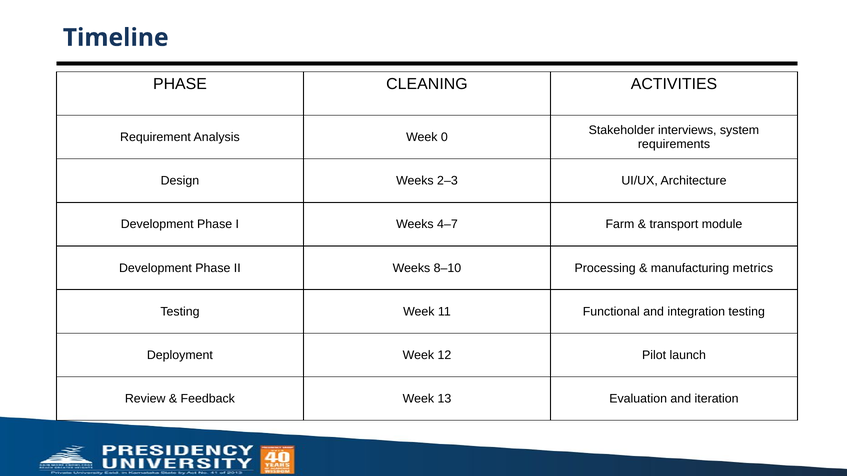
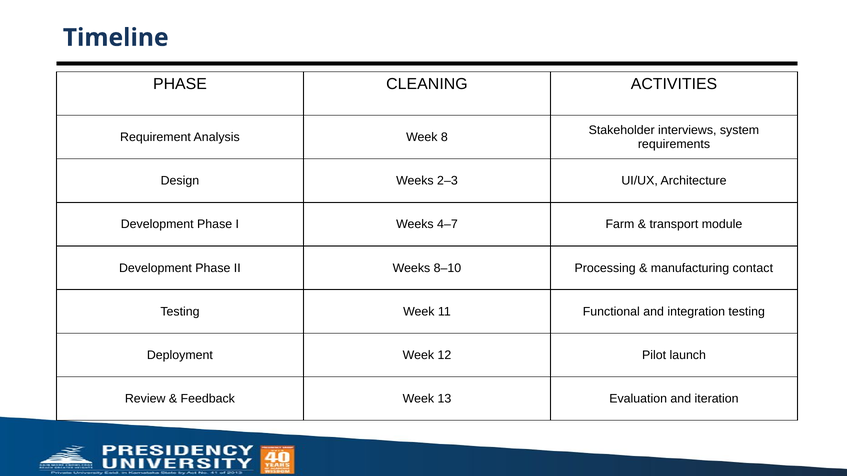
0: 0 -> 8 (444, 137)
metrics: metrics -> contact (753, 268)
